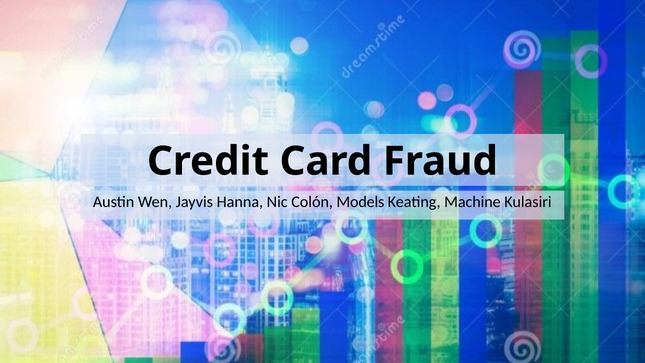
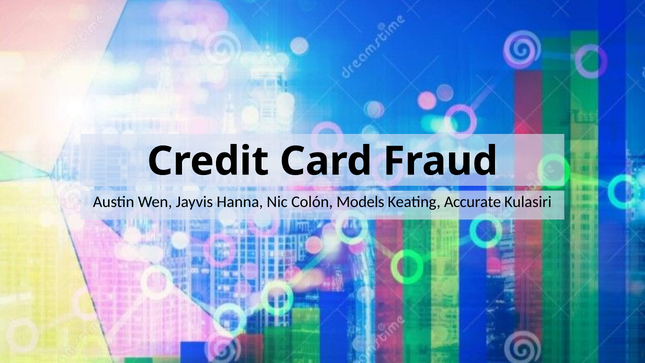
Machine: Machine -> Accurate (473, 202)
